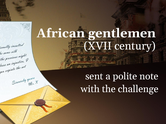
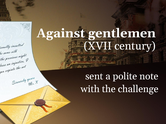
African: African -> Against (61, 33)
